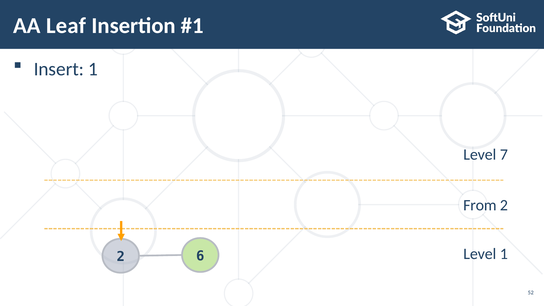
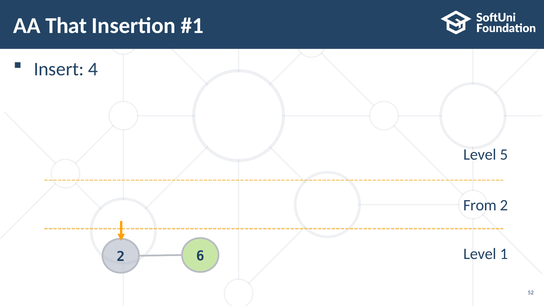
Leaf: Leaf -> That (66, 26)
Insert 1: 1 -> 4 (93, 69)
7: 7 -> 5 (504, 155)
